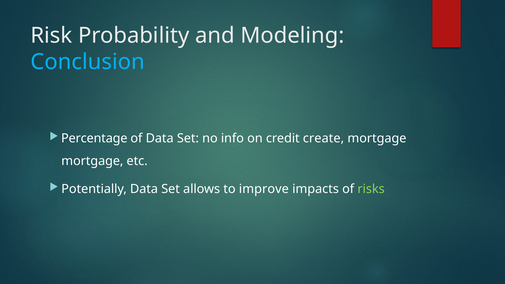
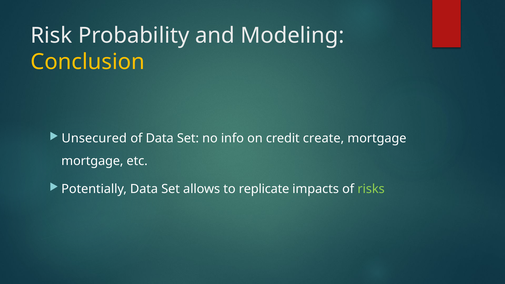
Conclusion colour: light blue -> yellow (88, 62)
Percentage: Percentage -> Unsecured (94, 138)
improve: improve -> replicate (264, 189)
